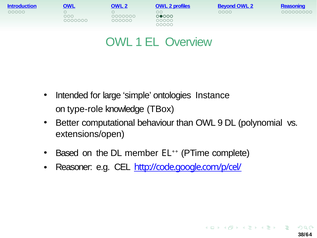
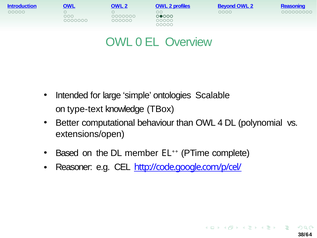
1: 1 -> 0 (139, 42)
Instance: Instance -> Scalable (213, 95)
type-role: type-role -> type-text (85, 109)
9: 9 -> 4 (220, 123)
